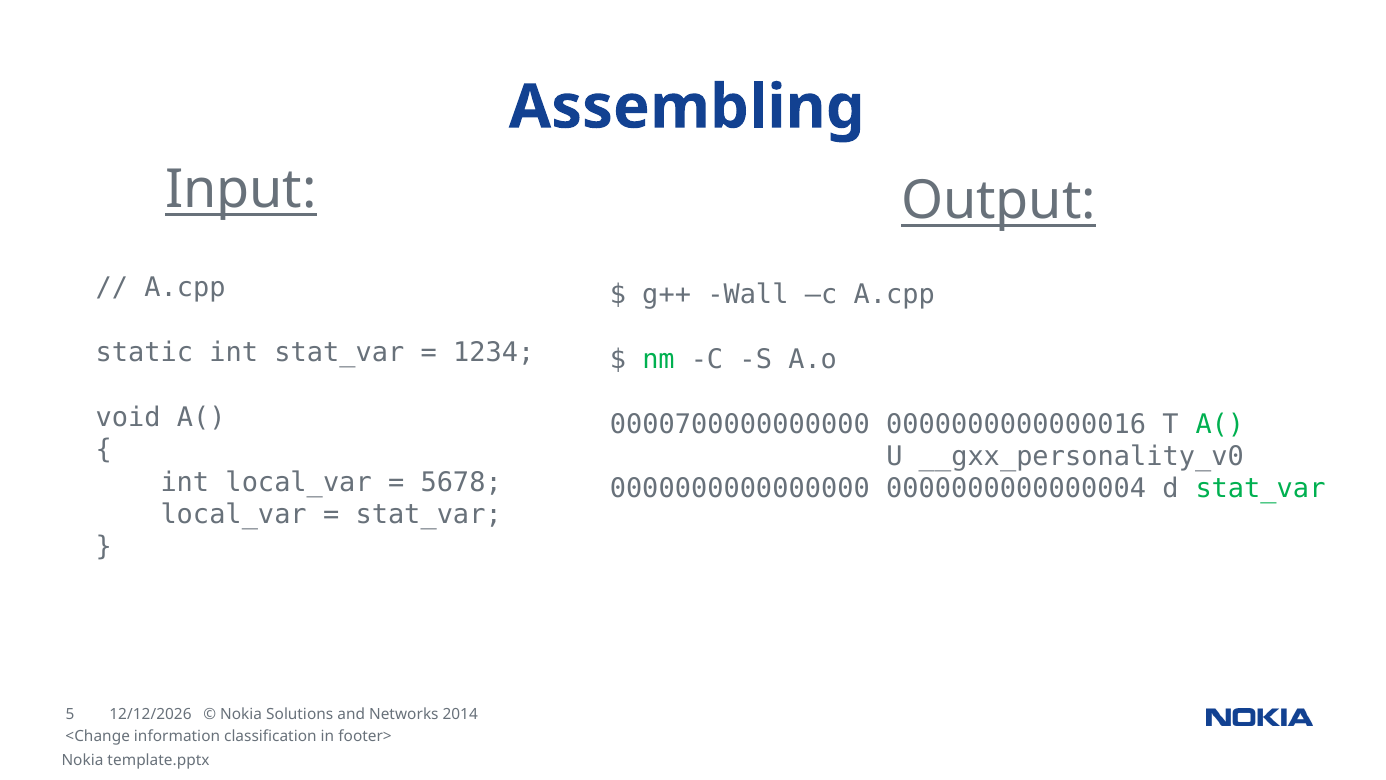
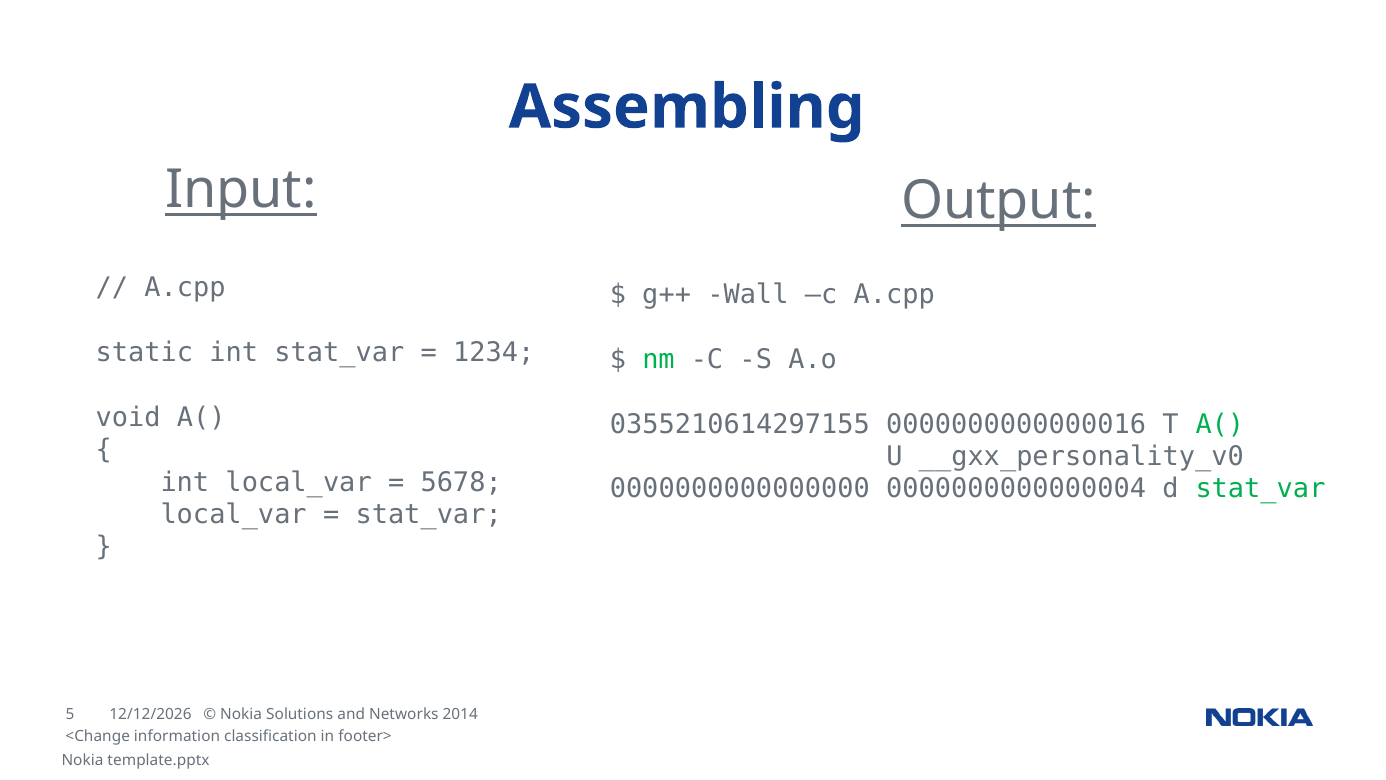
0000700000000000: 0000700000000000 -> 0355210614297155 (740, 424)
